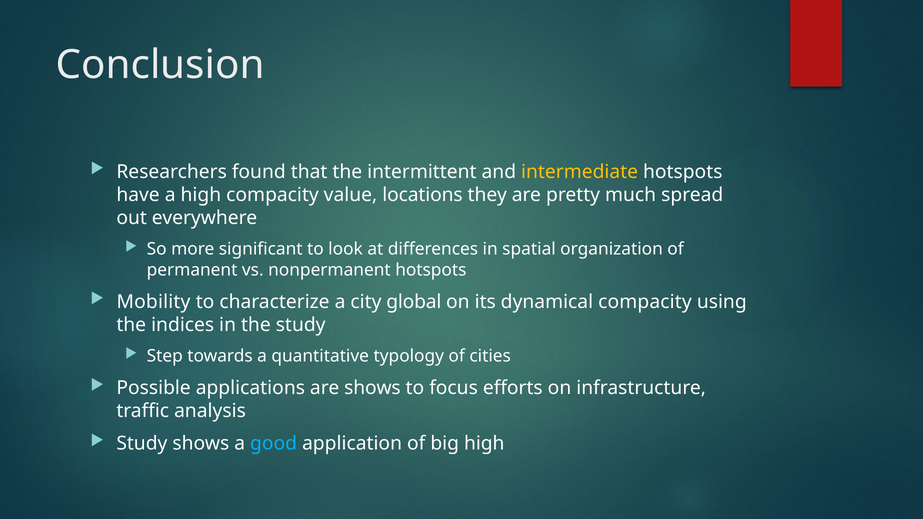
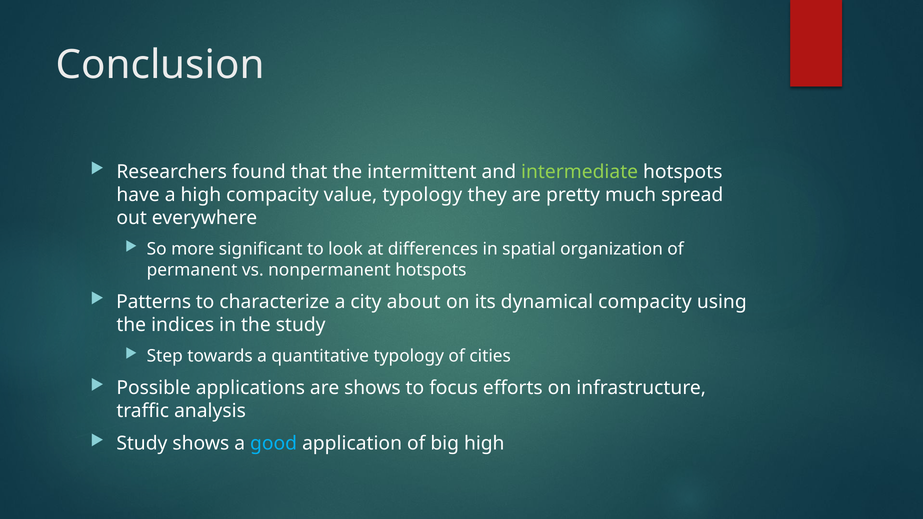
intermediate colour: yellow -> light green (580, 172)
value locations: locations -> typology (422, 195)
Mobility: Mobility -> Patterns (154, 302)
global: global -> about (414, 302)
